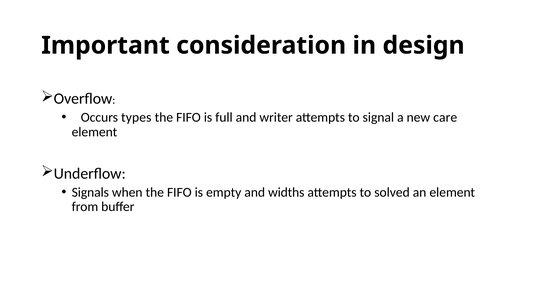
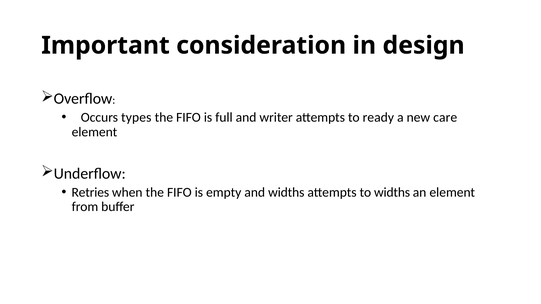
signal: signal -> ready (378, 118)
Signals: Signals -> Retries (90, 192)
to solved: solved -> widths (392, 192)
